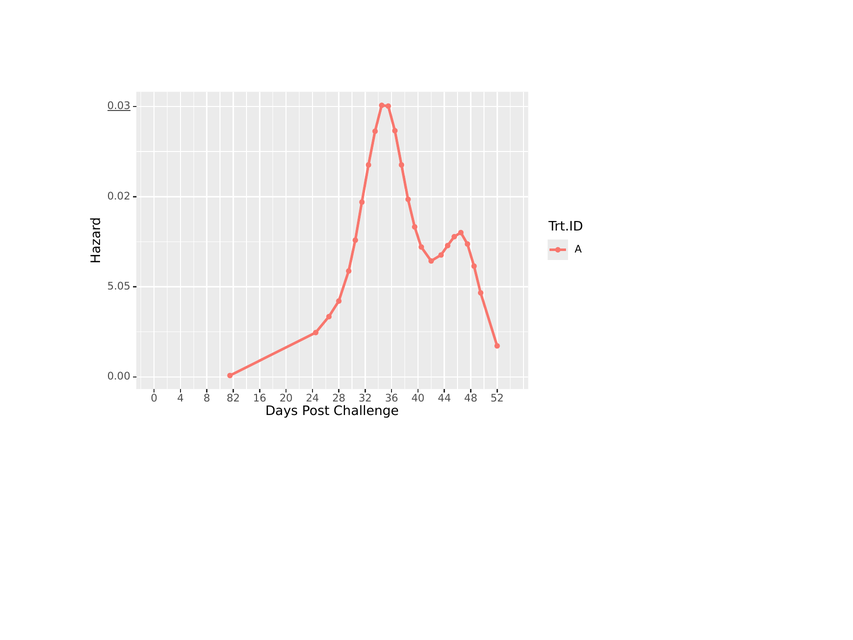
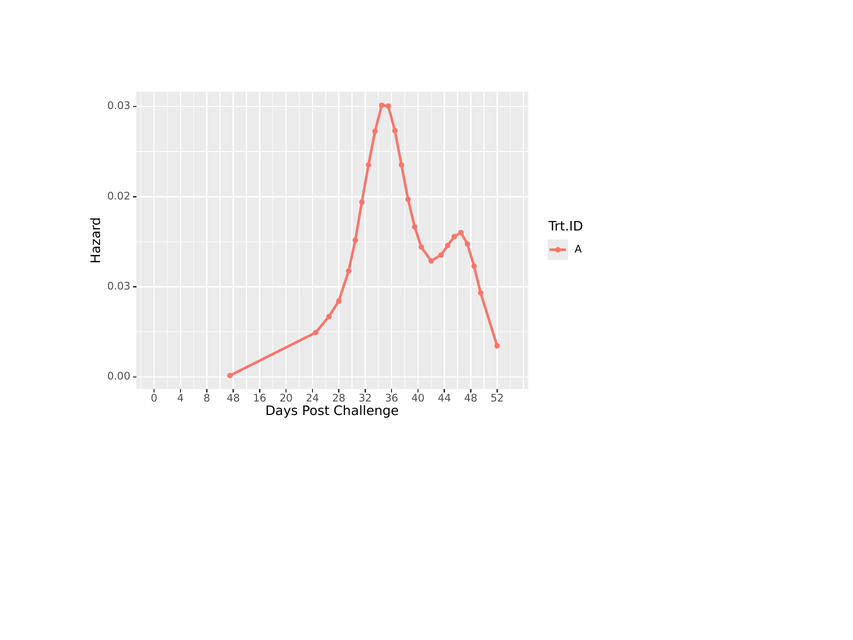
0.03 underline: present -> none (119, 106)
5.05: 5.05 -> 0.03 (119, 286)
8 82: 82 -> 48 (233, 398)
